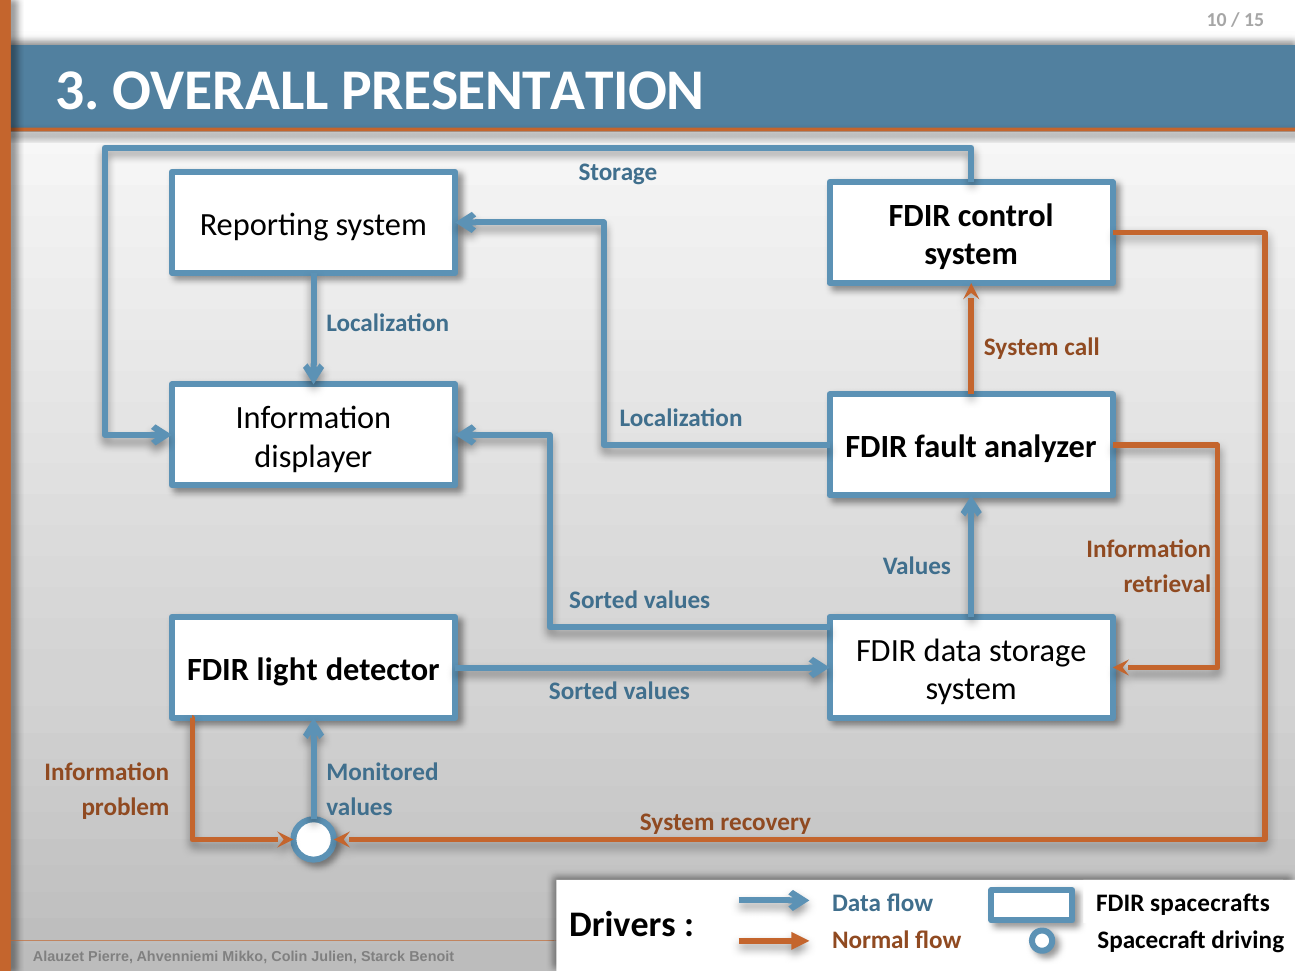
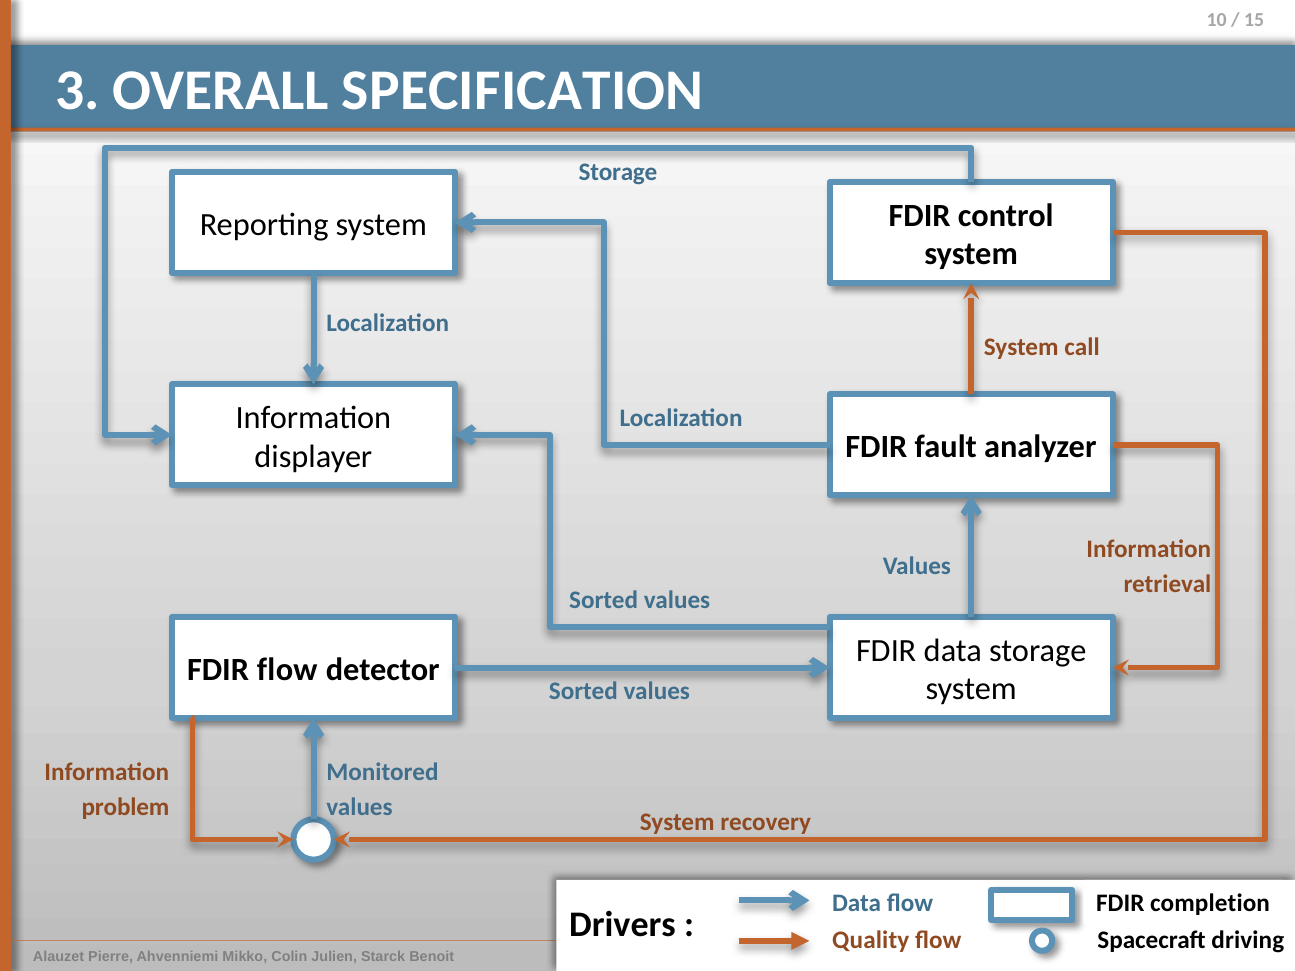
PRESENTATION: PRESENTATION -> SPECIFICATION (523, 91)
FDIR light: light -> flow (287, 670)
spacecrafts: spacecrafts -> completion (1210, 903)
Normal: Normal -> Quality (871, 941)
